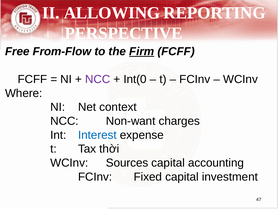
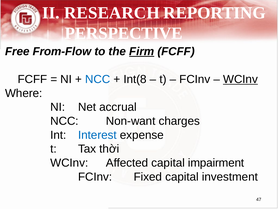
ALLOWING: ALLOWING -> RESEARCH (112, 13)
NCC colour: purple -> blue (98, 79)
Int(0: Int(0 -> Int(8 (135, 79)
WCInv underline: none -> present (240, 79)
context: context -> accrual (118, 107)
Sources: Sources -> Affected (127, 162)
accounting: accounting -> impairment (216, 162)
